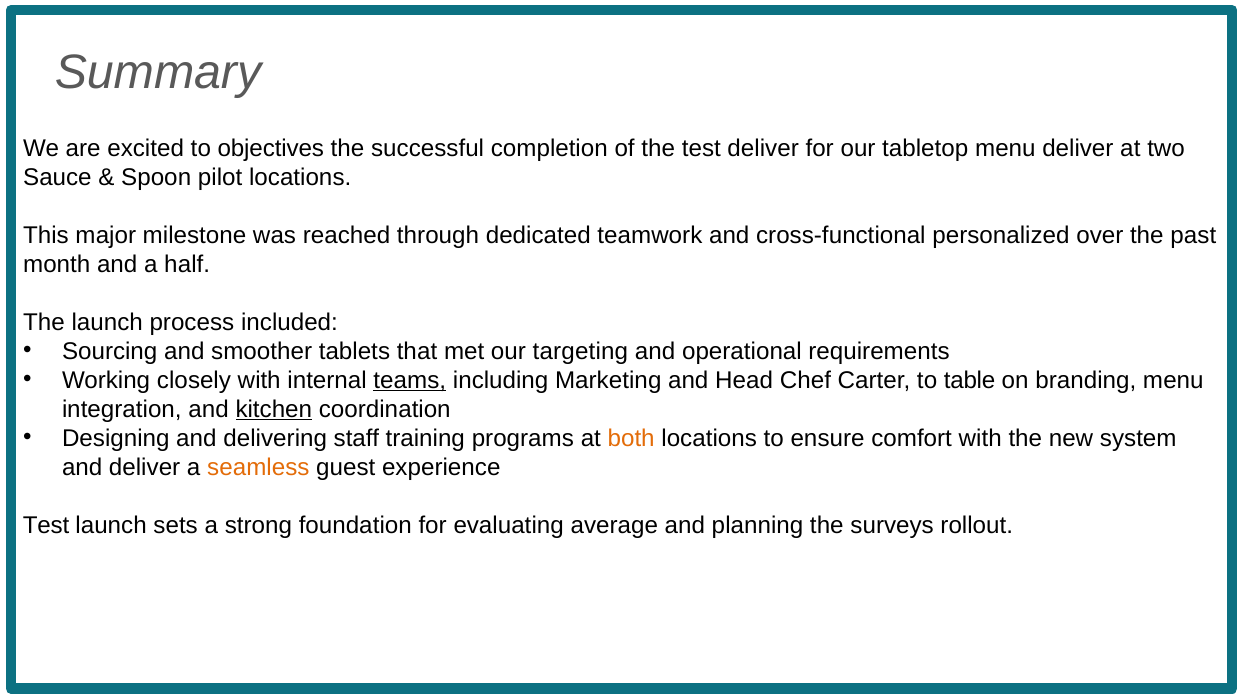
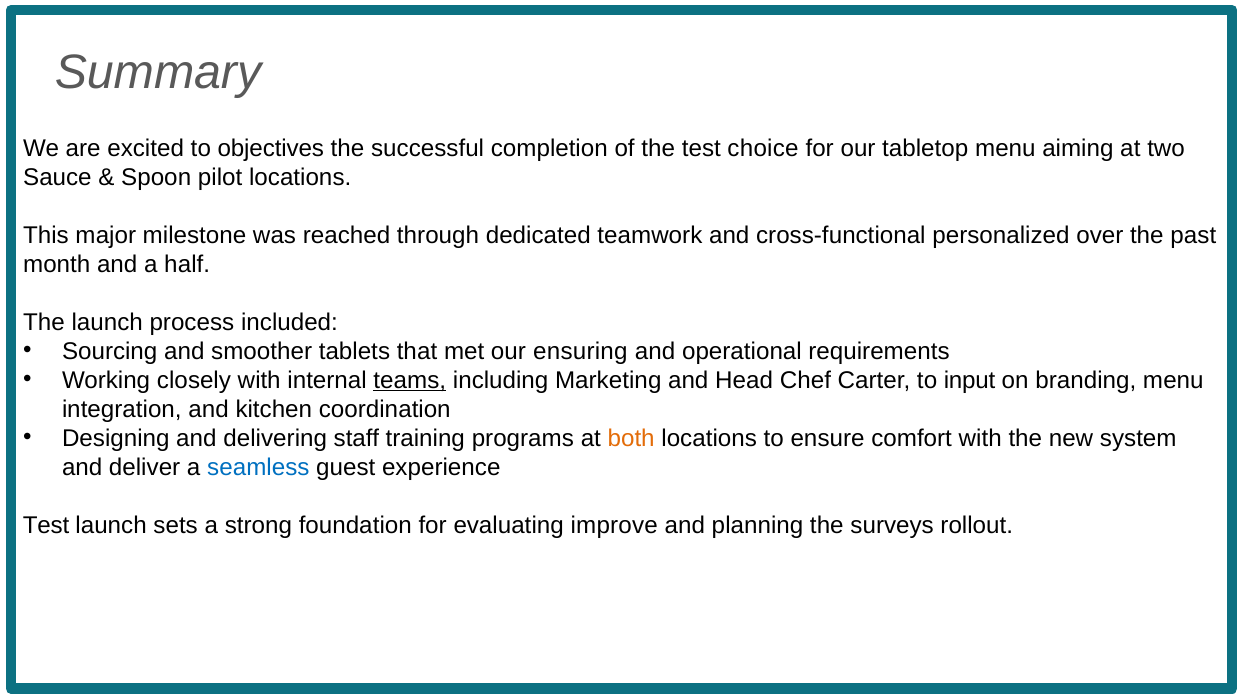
test deliver: deliver -> choice (763, 148)
menu deliver: deliver -> aiming (1078, 148)
targeting: targeting -> ensuring (580, 351)
table: table -> input (970, 380)
kitchen underline: present -> none (274, 409)
seamless colour: orange -> blue (258, 467)
average: average -> improve (614, 525)
